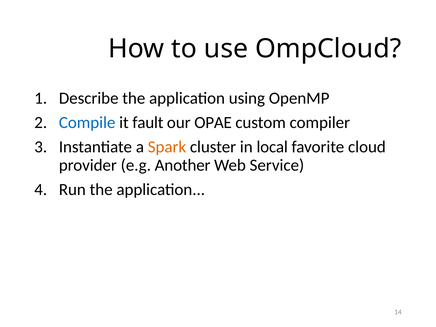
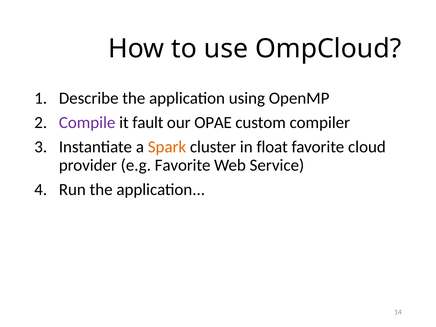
Compile colour: blue -> purple (87, 123)
local: local -> float (272, 147)
e.g Another: Another -> Favorite (183, 165)
